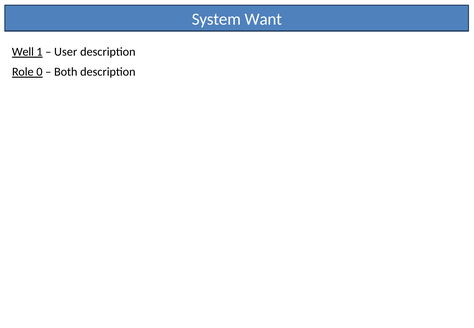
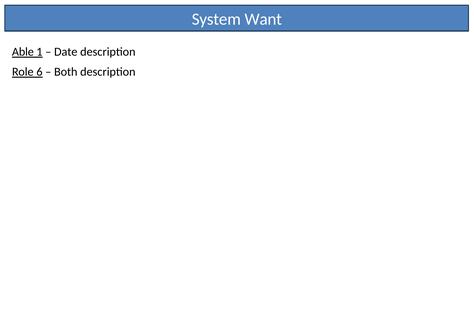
Well: Well -> Able (23, 52)
User: User -> Date (66, 52)
0: 0 -> 6 (39, 72)
